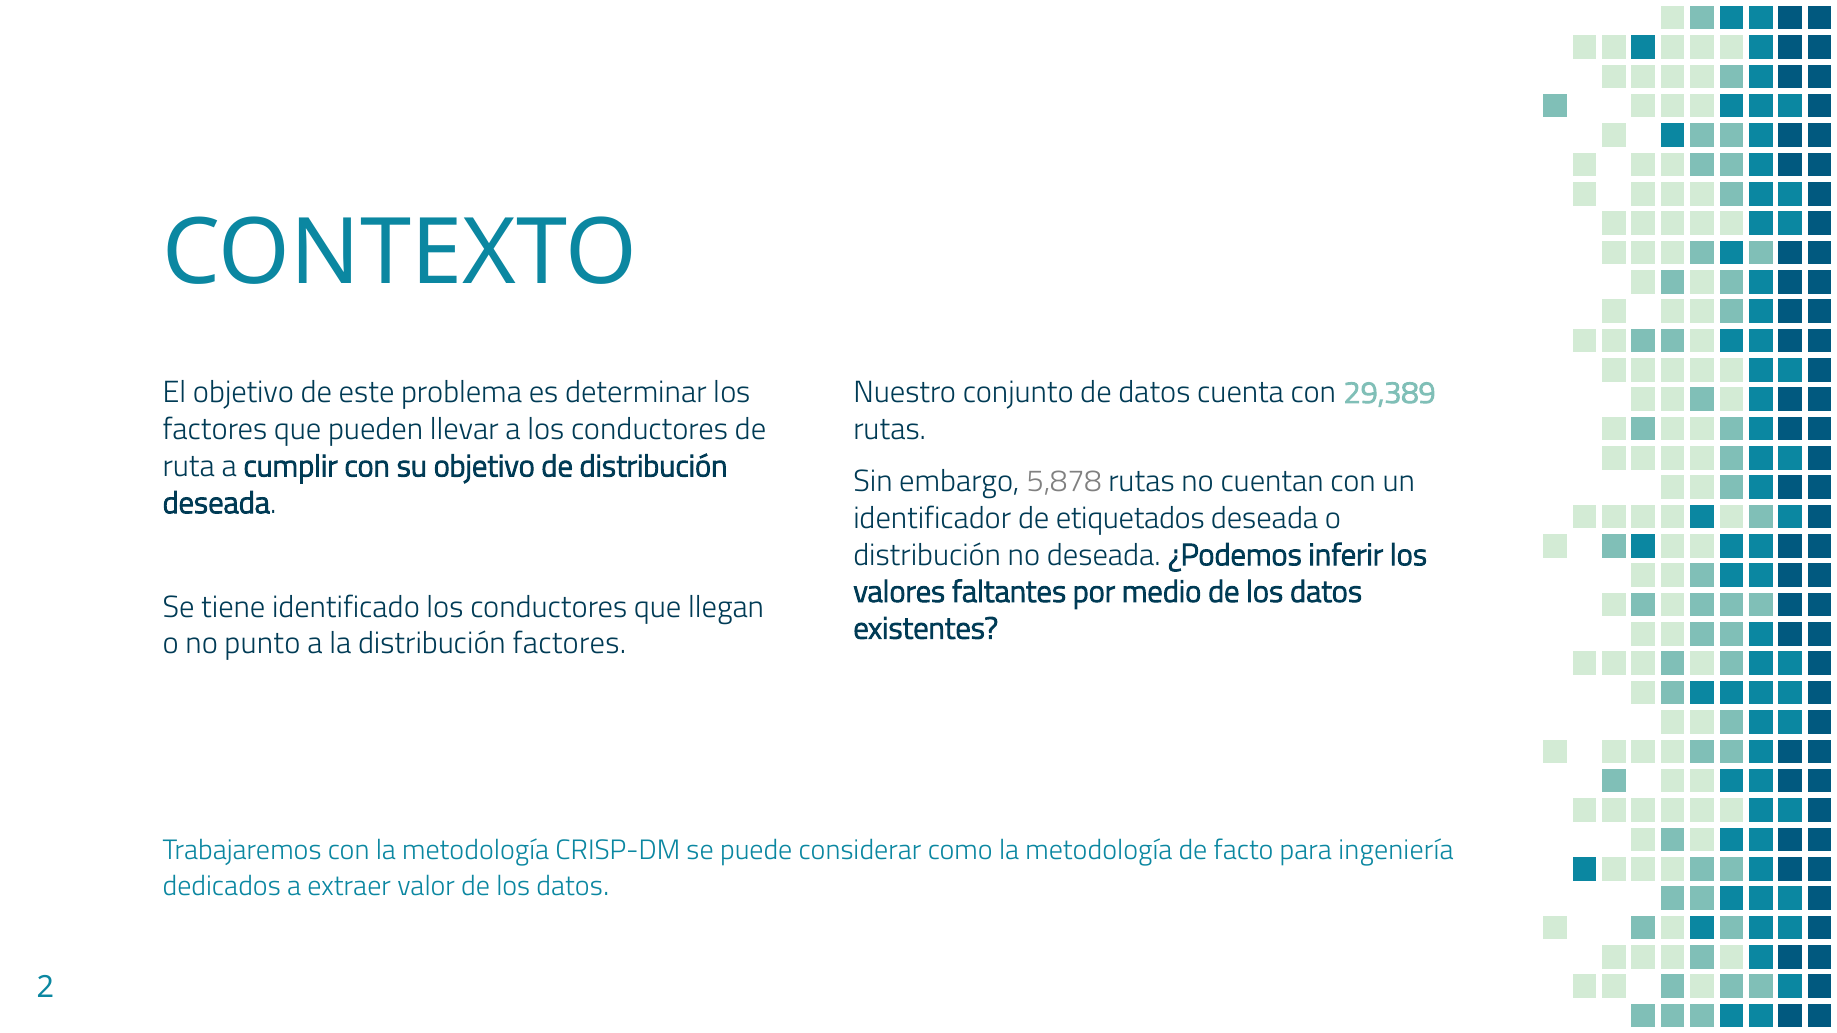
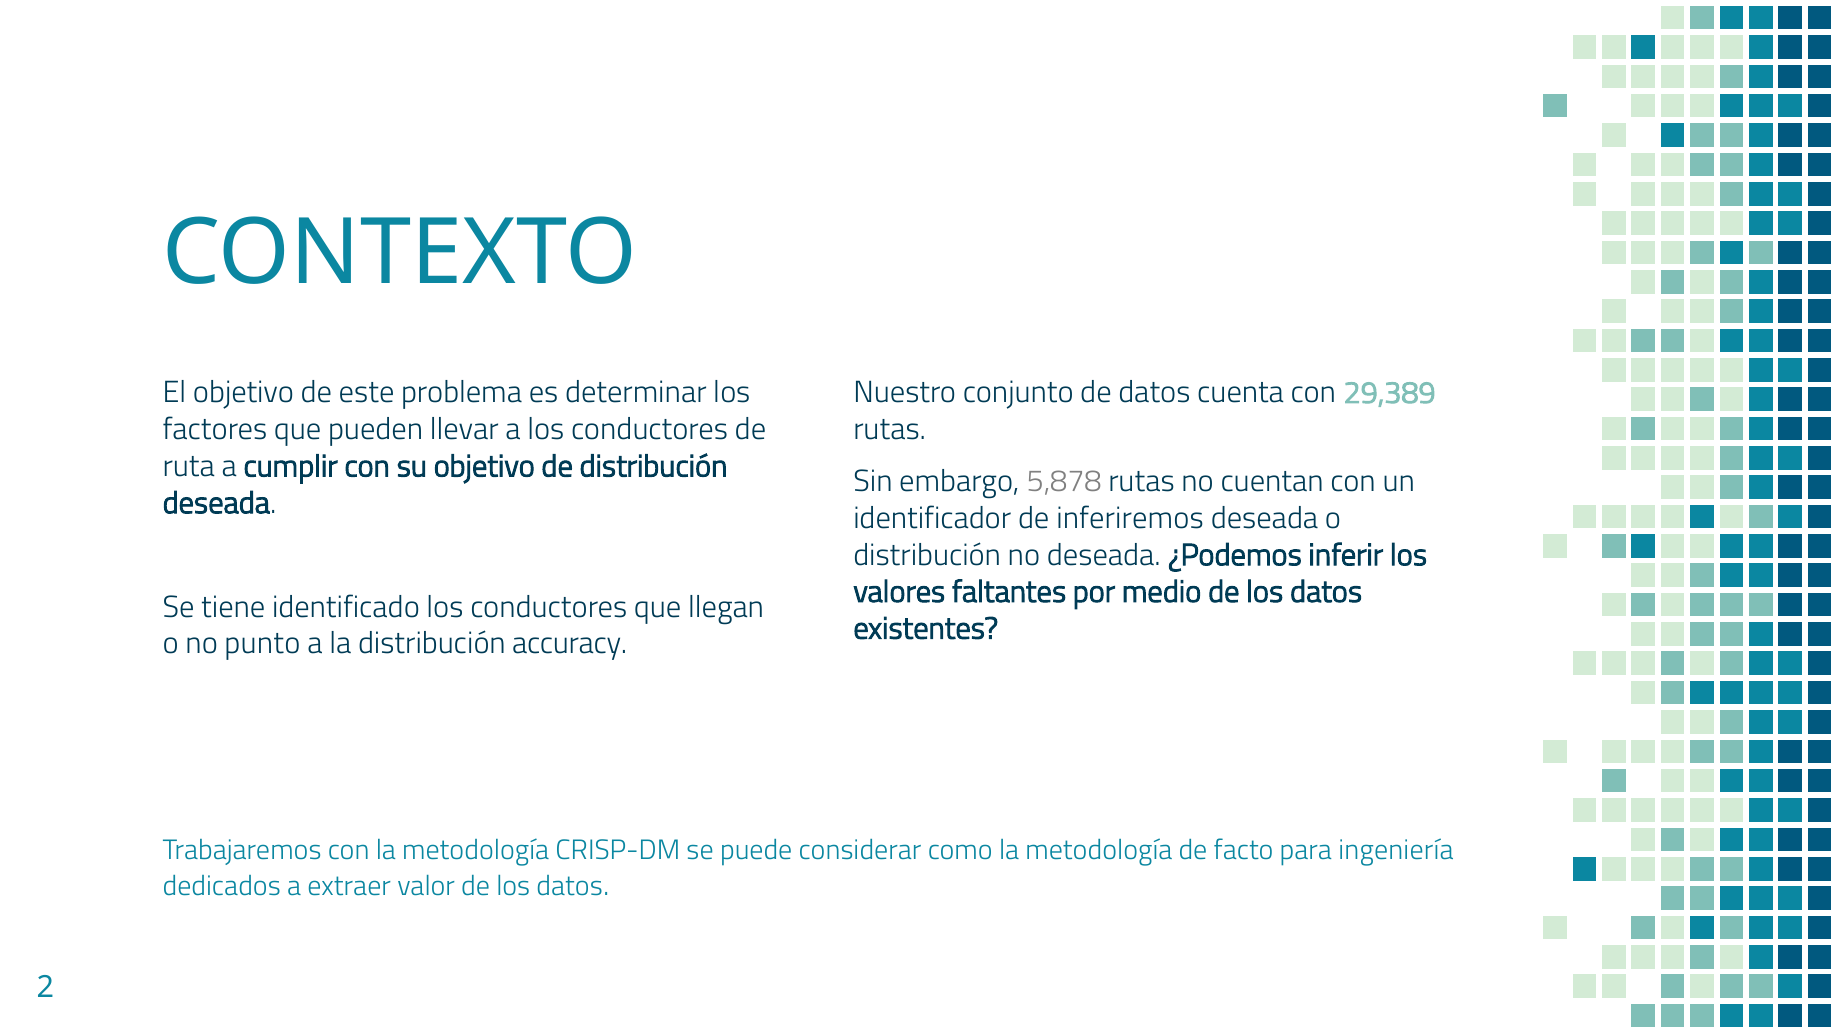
etiquetados: etiquetados -> inferiremos (1130, 519)
distribución factores: factores -> accuracy (570, 644)
